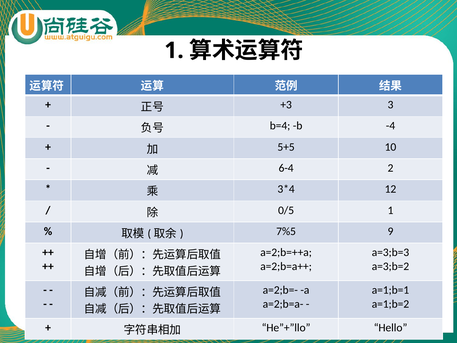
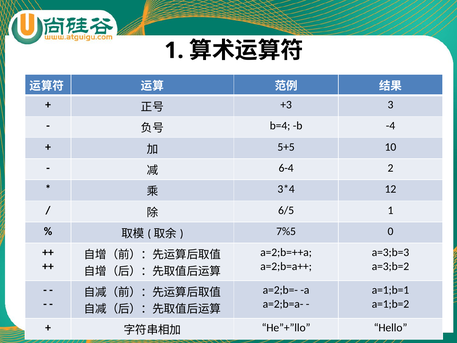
0/5: 0/5 -> 6/5 (286, 210)
9: 9 -> 0 (390, 231)
